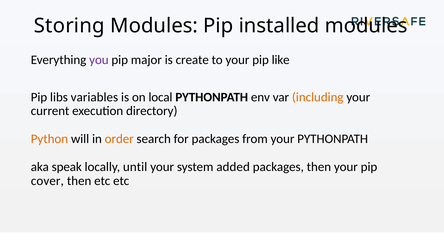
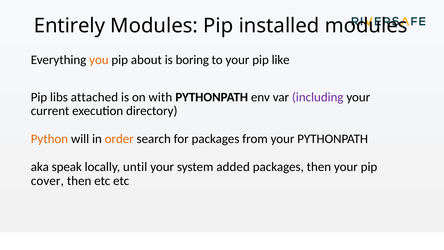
Storing: Storing -> Entirely (69, 26)
you colour: purple -> orange (99, 60)
major: major -> about (146, 60)
create: create -> boring (192, 60)
variables: variables -> attached (94, 97)
local: local -> with (160, 97)
including colour: orange -> purple (318, 97)
